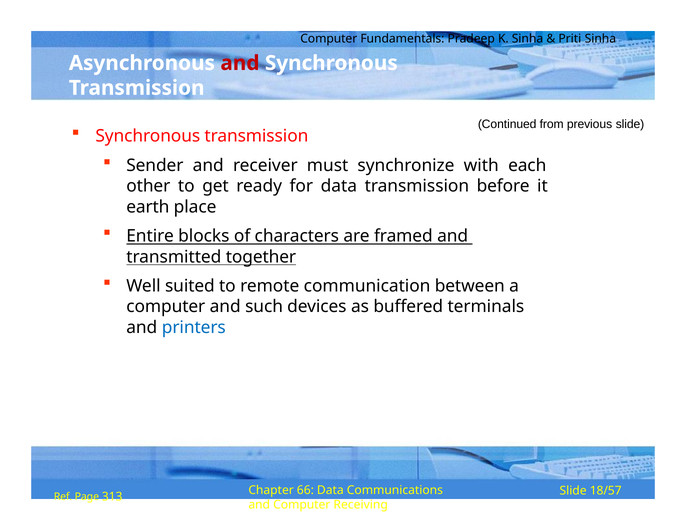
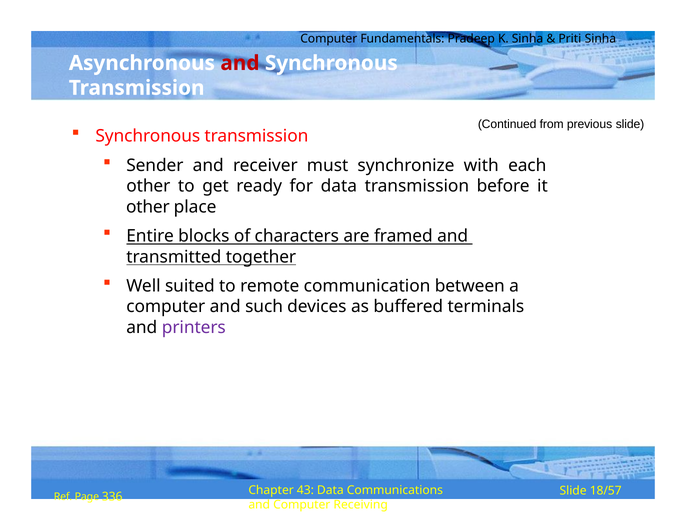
earth: earth -> other (148, 207)
printers colour: blue -> purple (194, 328)
66: 66 -> 43 (305, 490)
313: 313 -> 336 (112, 497)
